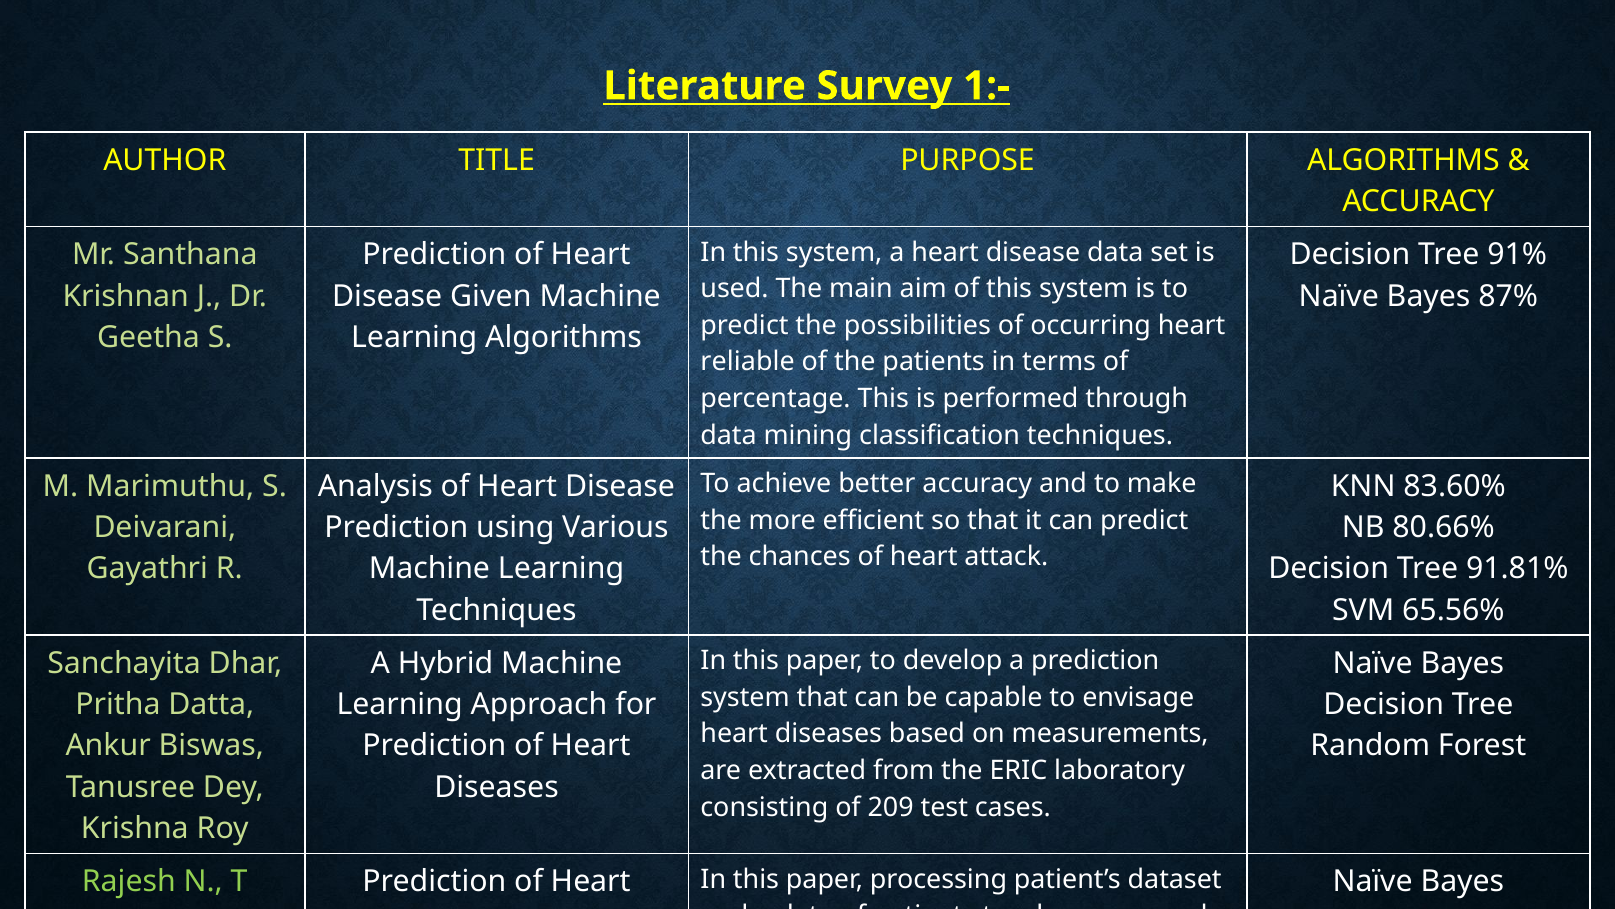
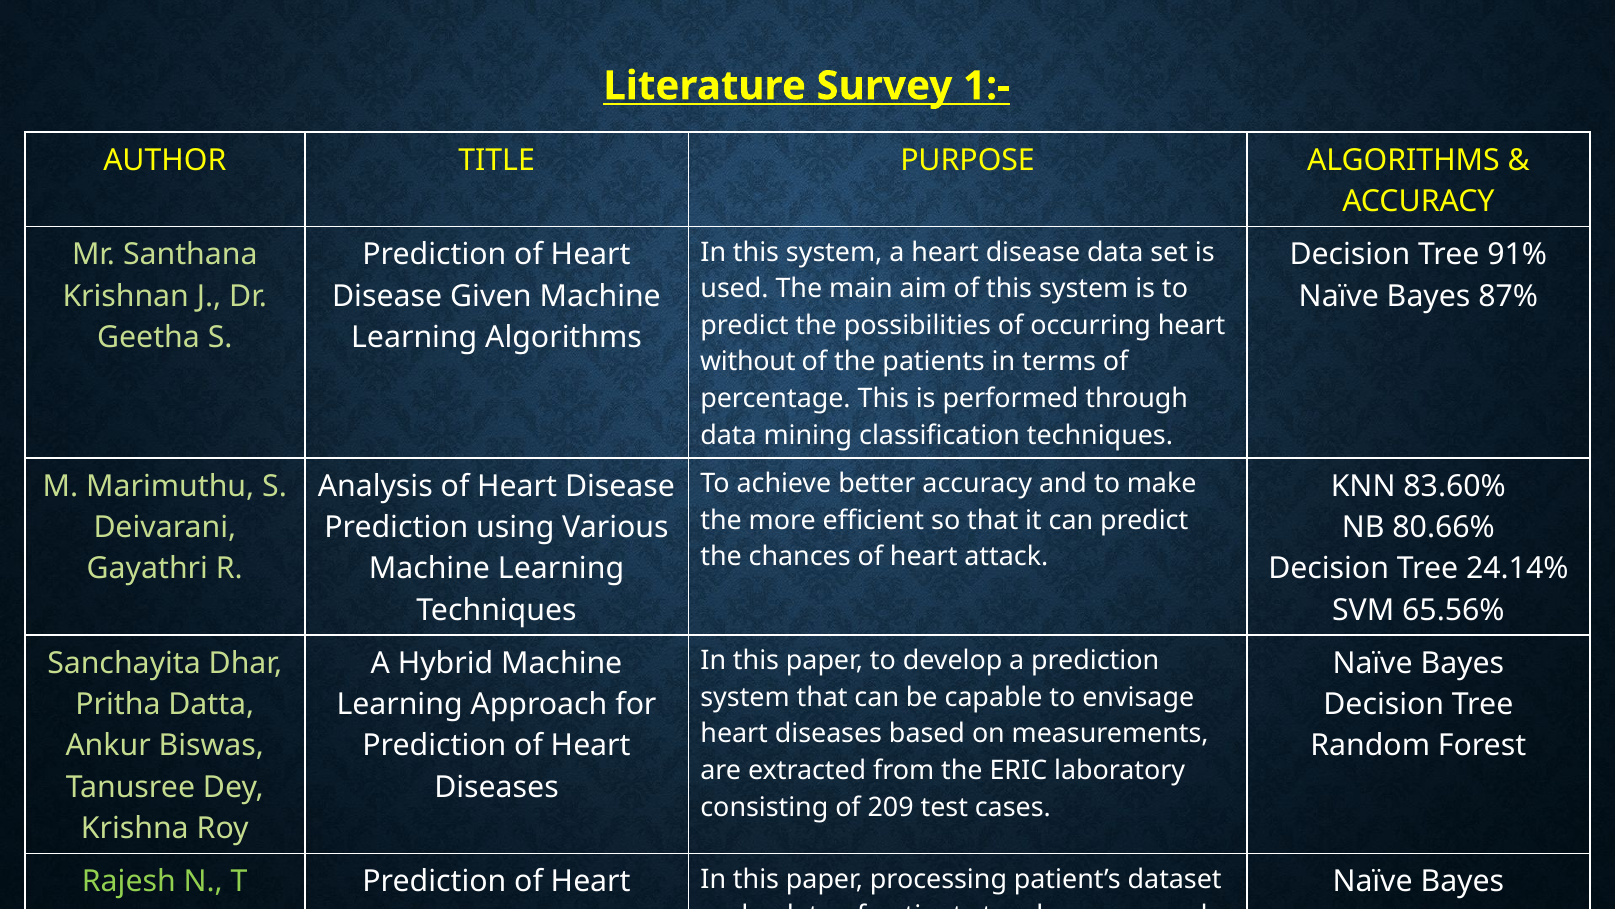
reliable: reliable -> without (748, 362)
91.81%: 91.81% -> 24.14% (1517, 569)
